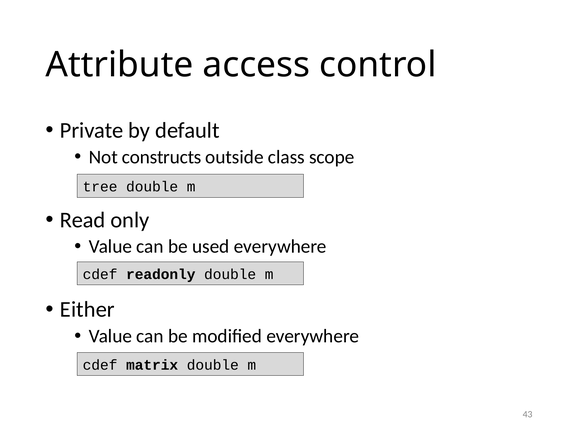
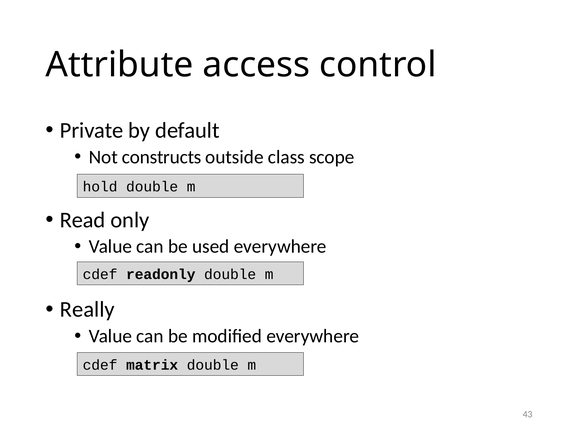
tree: tree -> hold (100, 187)
Either: Either -> Really (87, 309)
